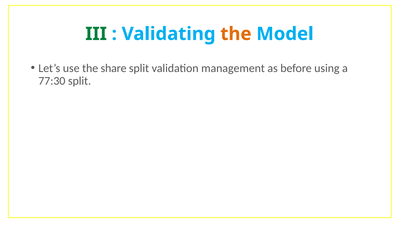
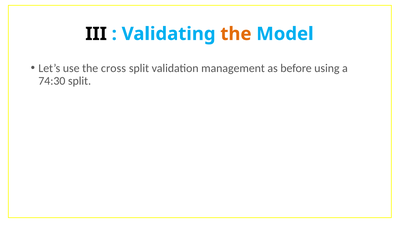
III colour: green -> black (96, 34)
share: share -> cross (113, 68)
77:30: 77:30 -> 74:30 (52, 81)
